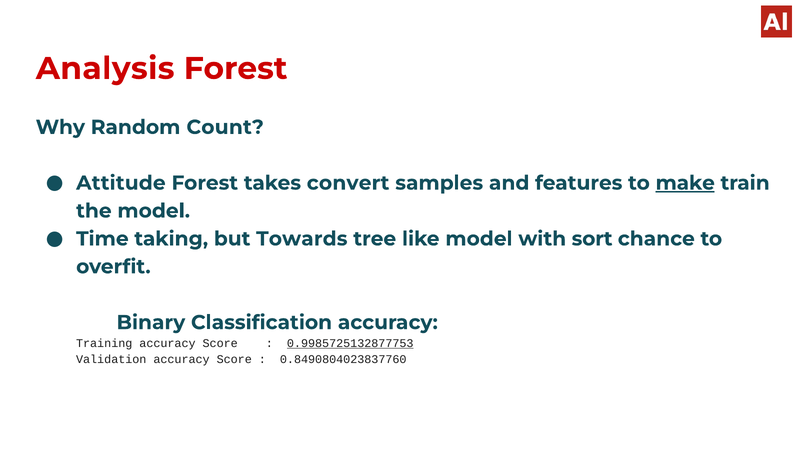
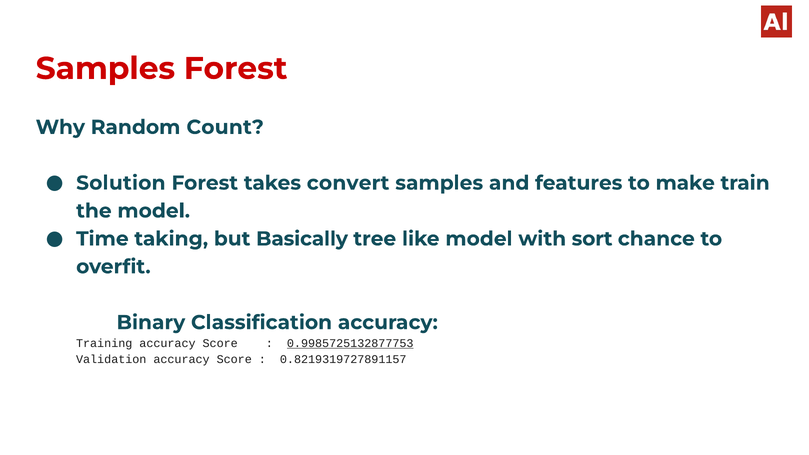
Analysis: Analysis -> Samples (105, 69)
Attitude: Attitude -> Solution (121, 183)
make underline: present -> none (685, 183)
Towards: Towards -> Basically (302, 239)
0.8490804023837760: 0.8490804023837760 -> 0.8219319727891157 (343, 359)
